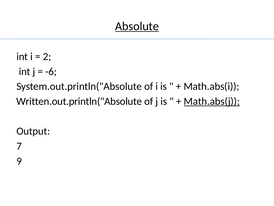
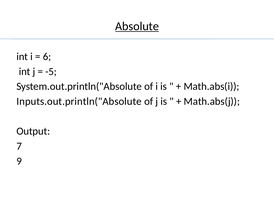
2: 2 -> 6 (47, 56)
-6: -6 -> -5 (51, 71)
Written.out.println("Absolute: Written.out.println("Absolute -> Inputs.out.println("Absolute (79, 101)
Math.abs(j underline: present -> none (212, 101)
